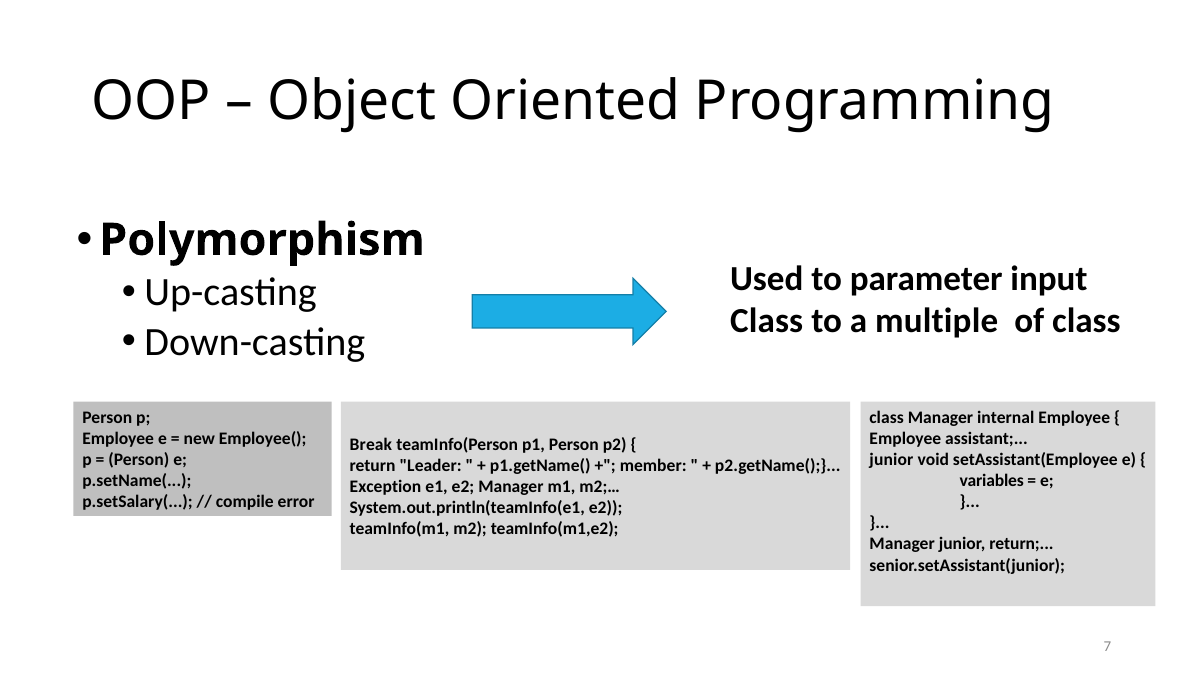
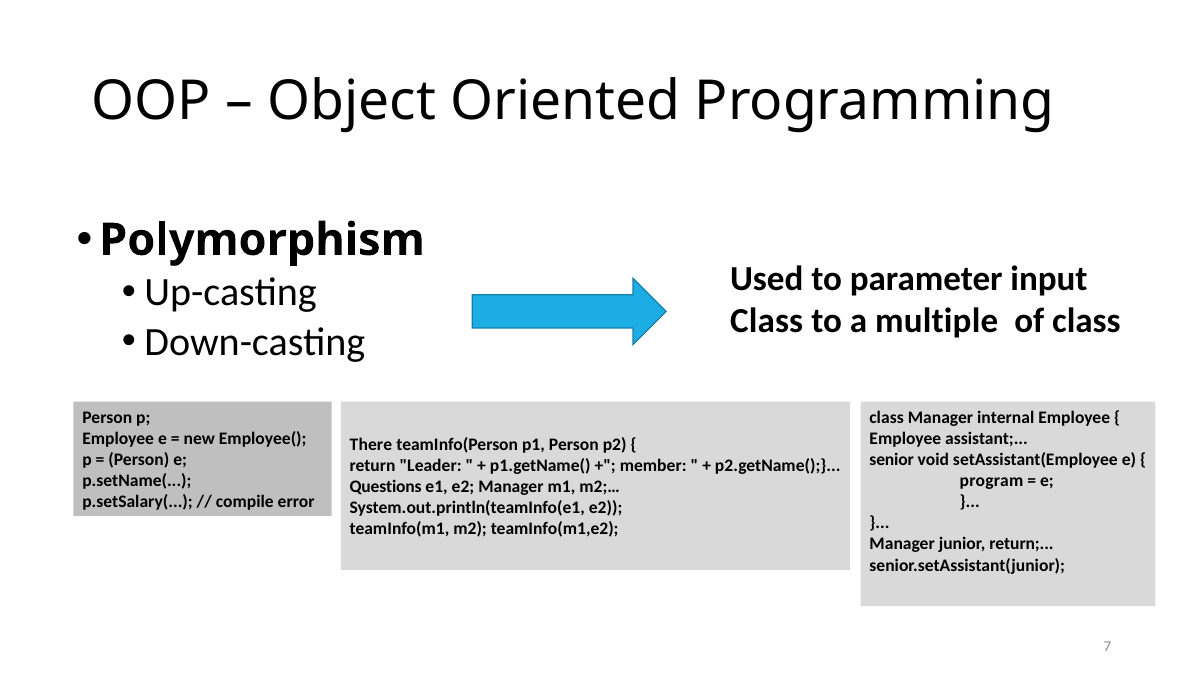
Break: Break -> There (371, 445)
junior: junior -> senior (892, 460)
variables: variables -> program (992, 481)
Exception: Exception -> Questions (386, 487)
